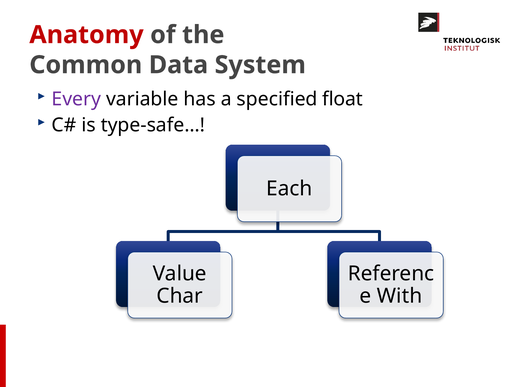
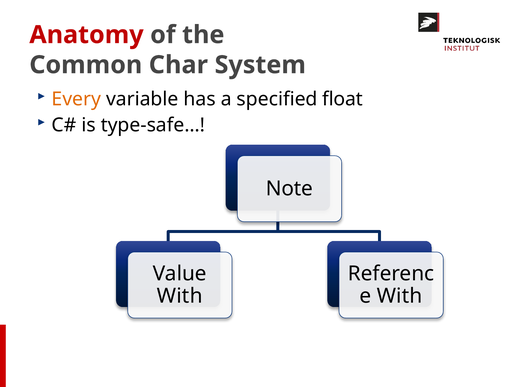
Data: Data -> Char (178, 65)
Every colour: purple -> orange (76, 99)
Each: Each -> Note (290, 189)
Char: Char -> With (180, 297)
